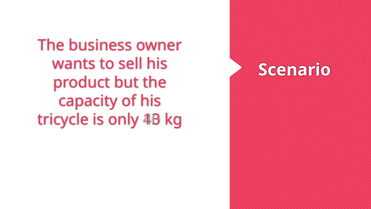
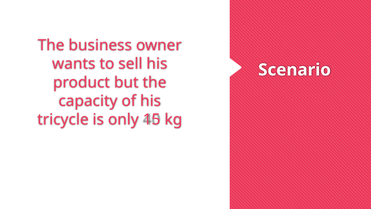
13: 13 -> 15 (152, 119)
